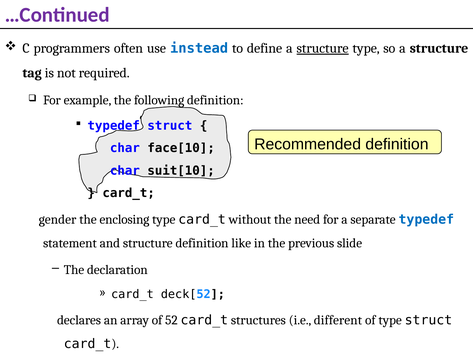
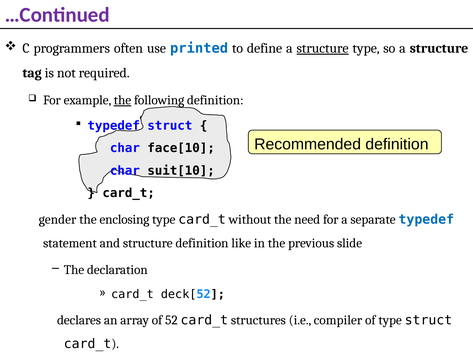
instead: instead -> printed (199, 48)
the underline: none -> present (122, 100)
different: different -> compiler (338, 320)
